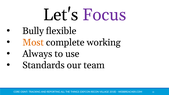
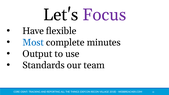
Bully: Bully -> Have (33, 31)
Most colour: orange -> blue (33, 42)
working: working -> minutes (104, 42)
Always: Always -> Output (37, 54)
